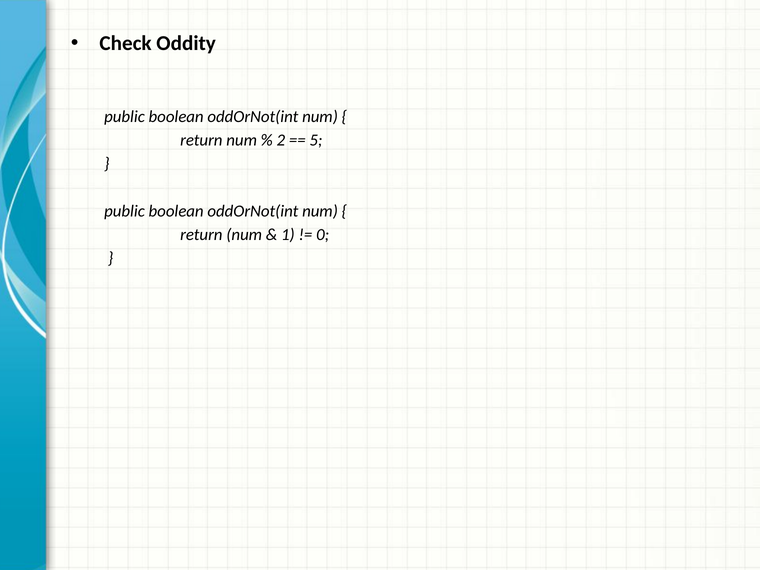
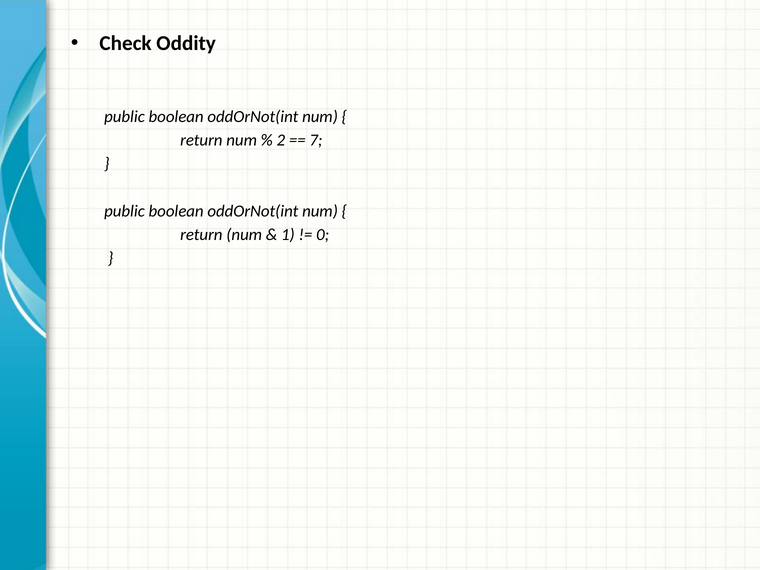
5: 5 -> 7 (316, 140)
